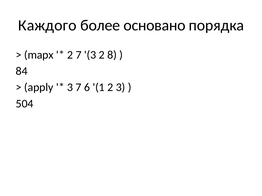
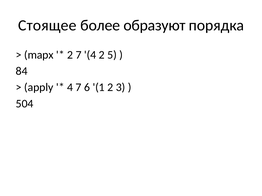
Каждого: Каждого -> Стоящее (47, 25)
основано: основано -> образуют (155, 25)
7 3: 3 -> 4 (90, 55)
8: 8 -> 5 (112, 55)
3: 3 -> 4 (70, 88)
